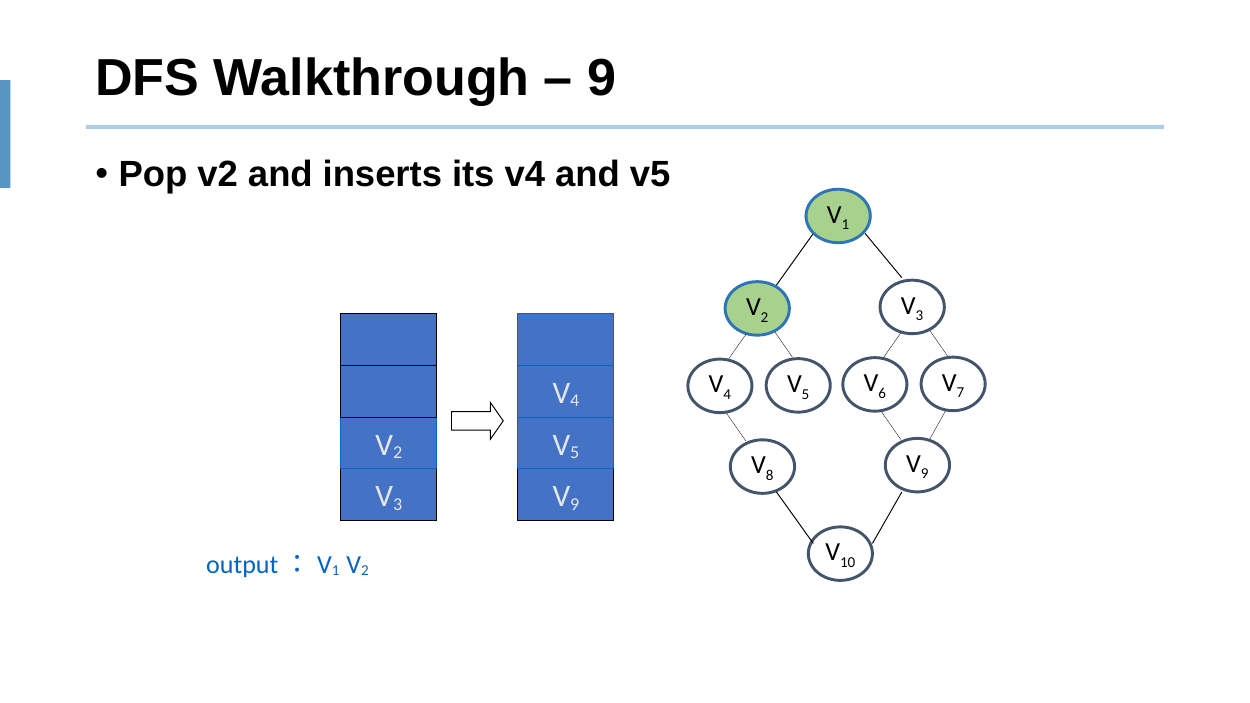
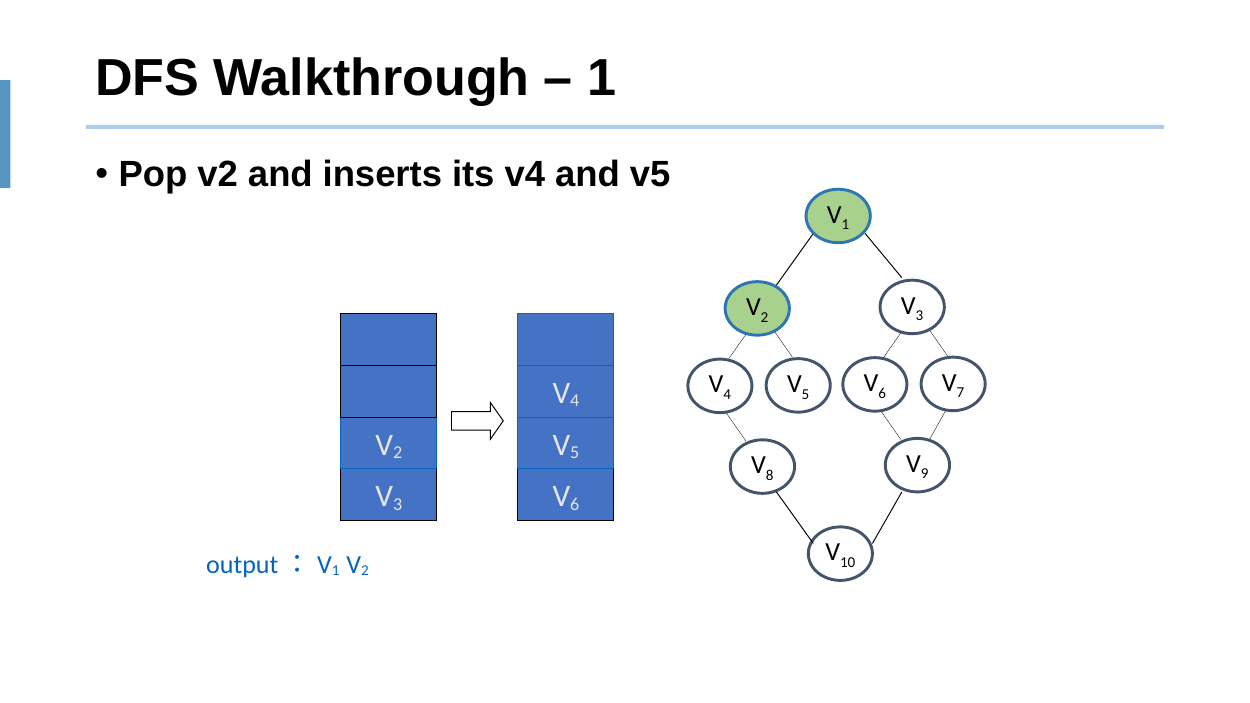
9: 9 -> 1 (602, 78)
9: 9 -> 6 (575, 504)
